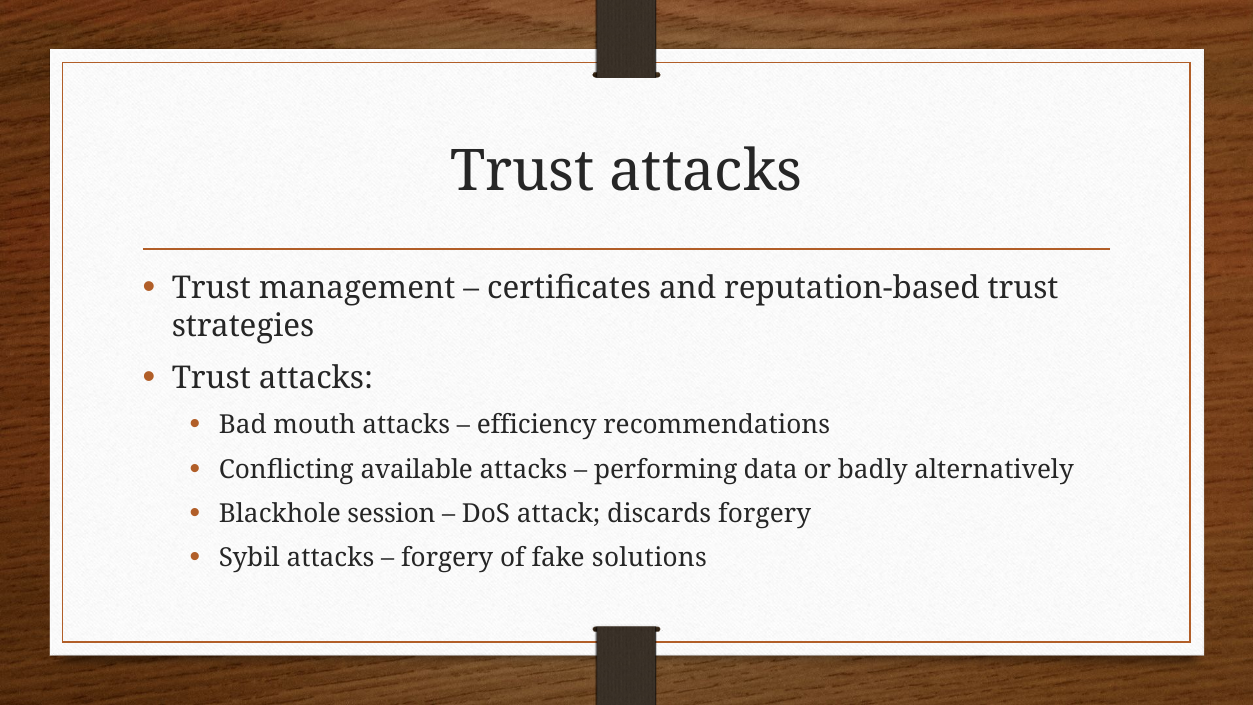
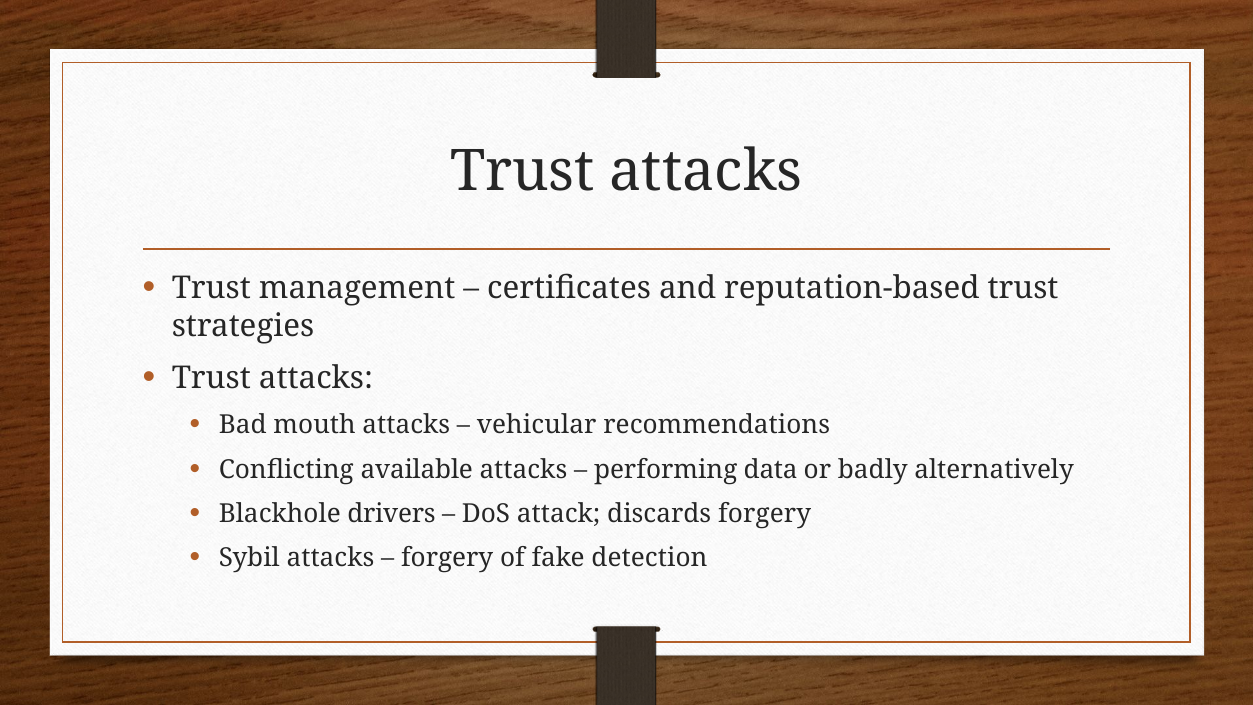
efficiency: efficiency -> vehicular (537, 425)
session: session -> drivers (391, 514)
solutions: solutions -> detection (650, 558)
